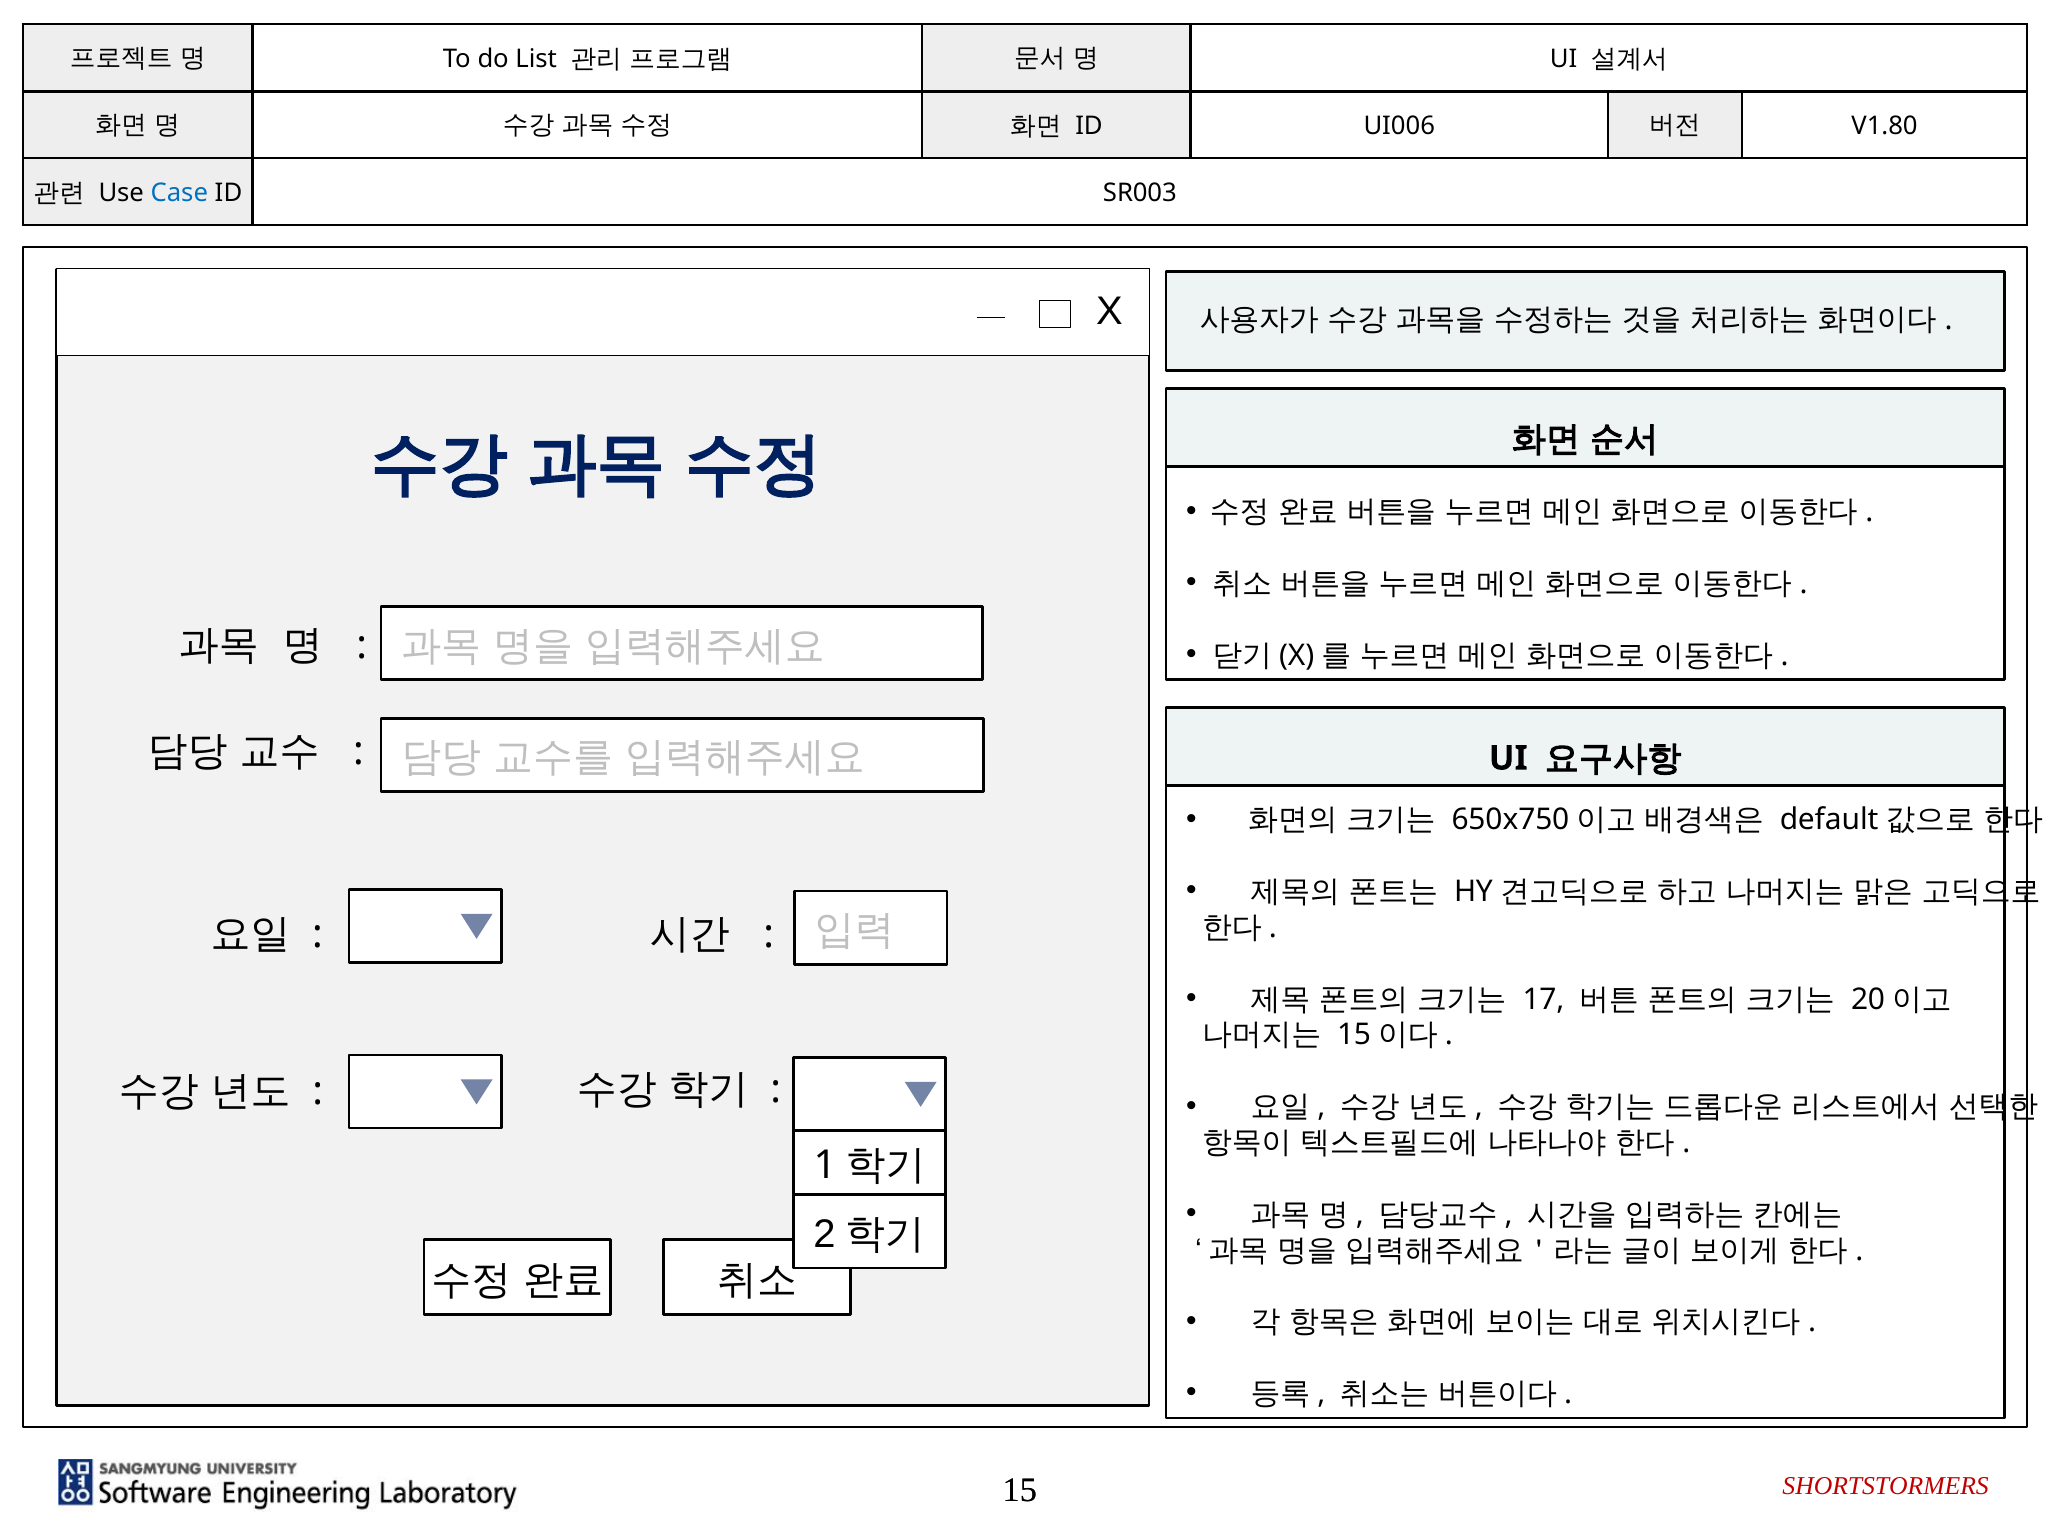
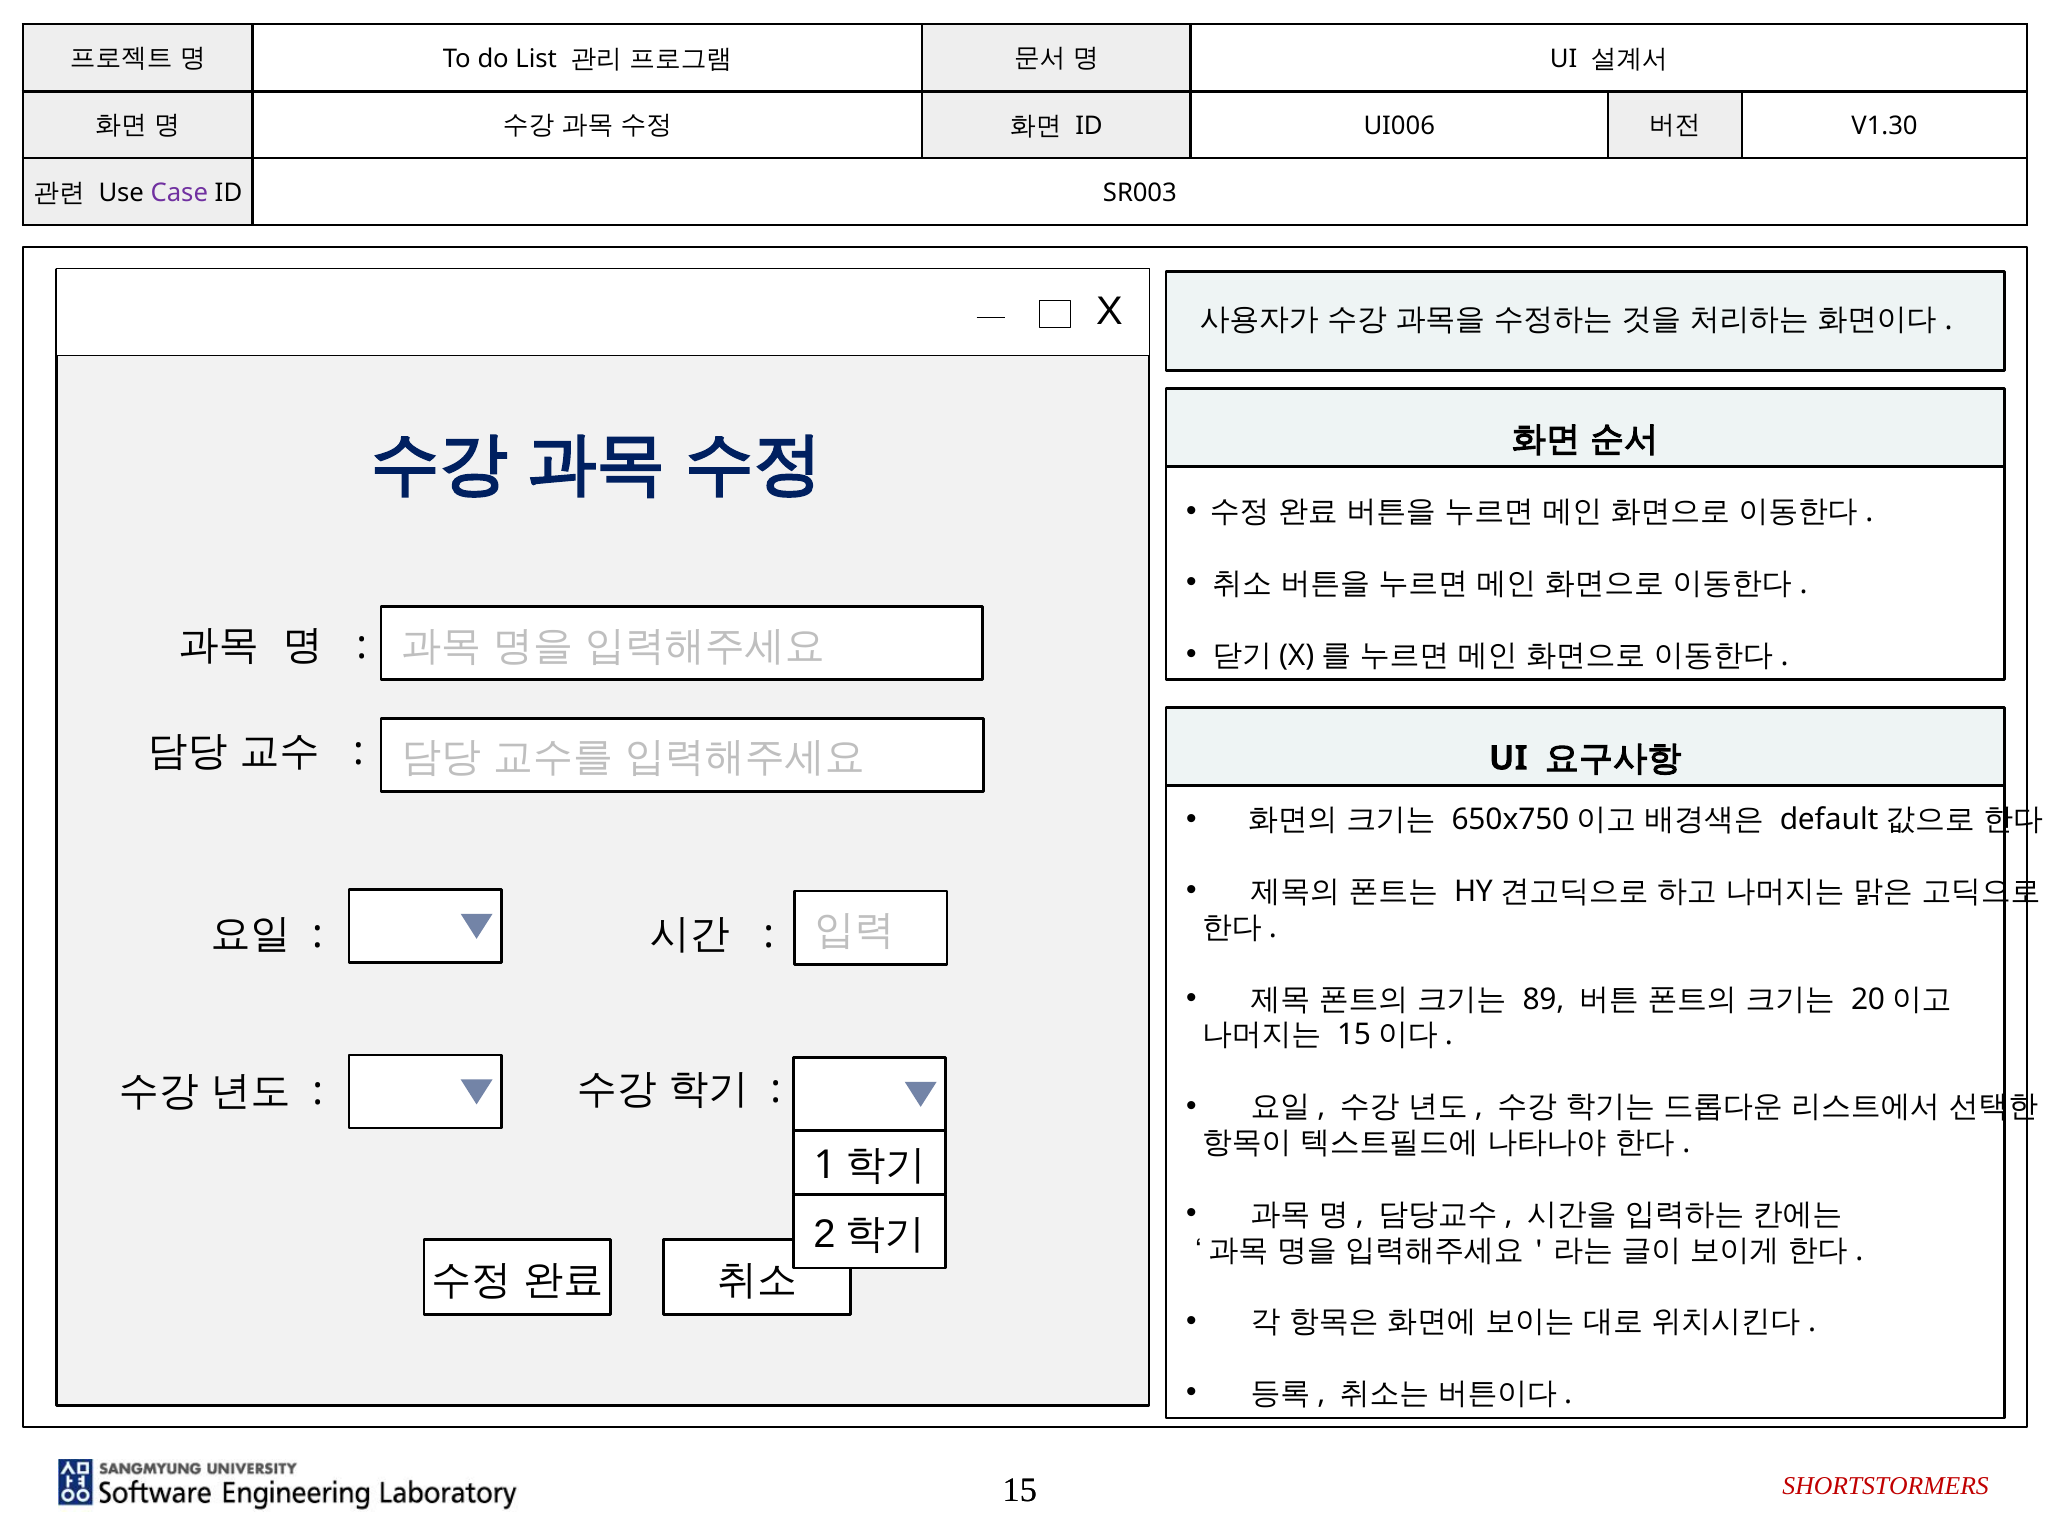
V1.80: V1.80 -> V1.30 (1885, 126)
Case colour: blue -> purple (179, 193)
17: 17 -> 89 (1543, 999)
